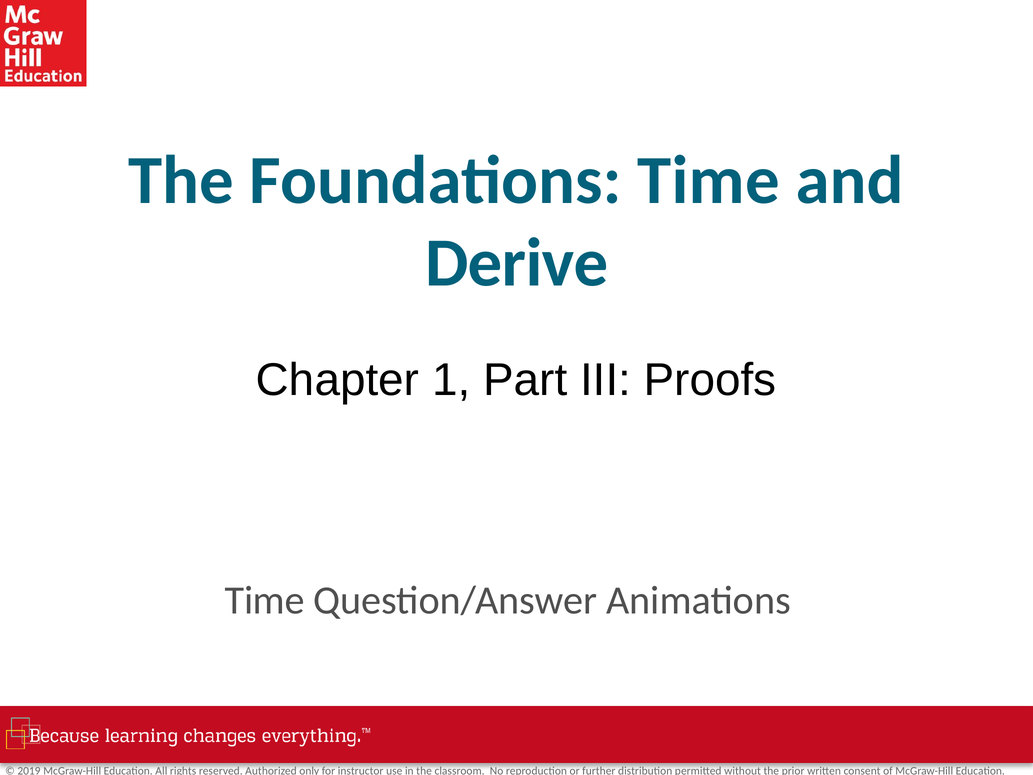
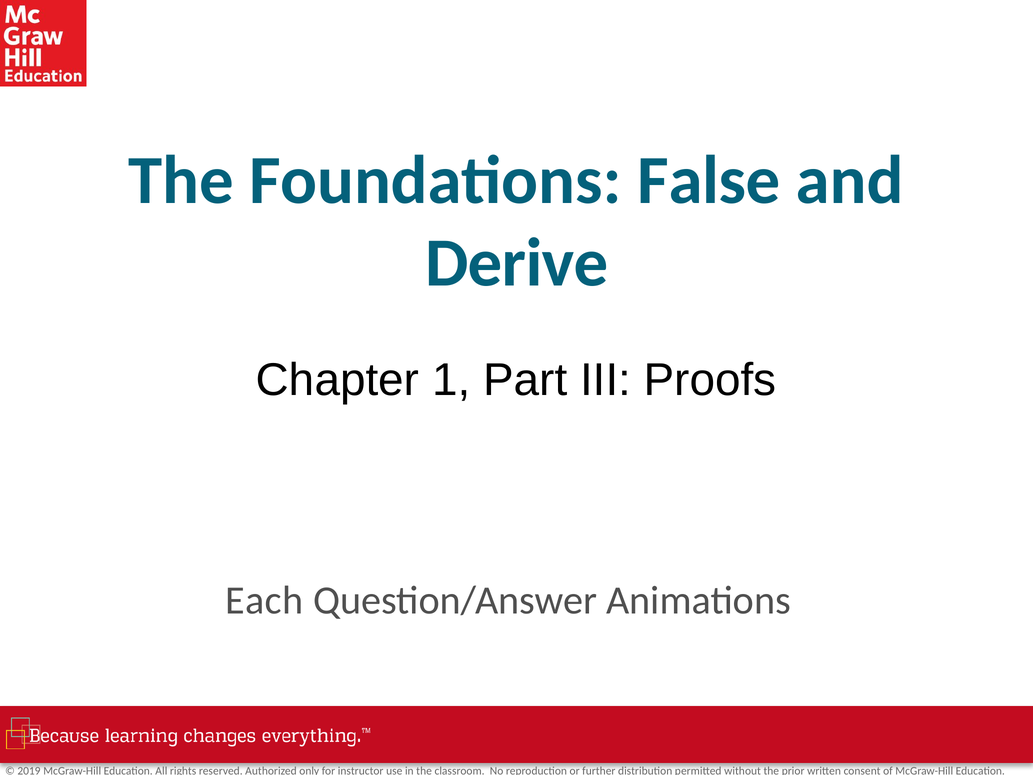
Foundations Time: Time -> False (709, 180)
Time: Time -> Each (264, 600)
